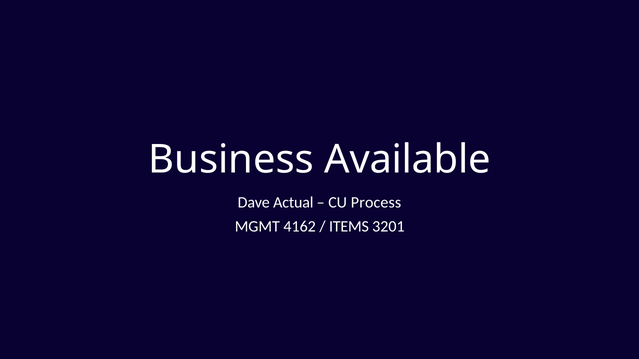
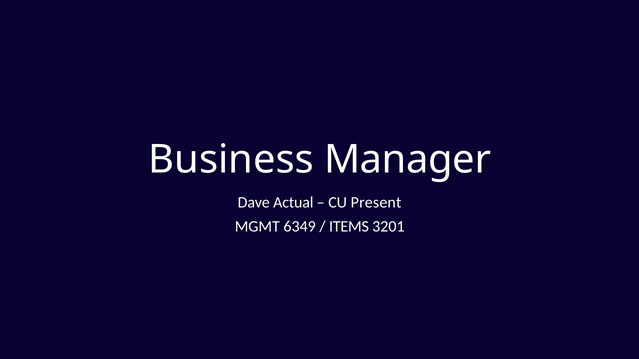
Available: Available -> Manager (408, 160)
Process: Process -> Present (376, 203)
4162: 4162 -> 6349 (300, 227)
